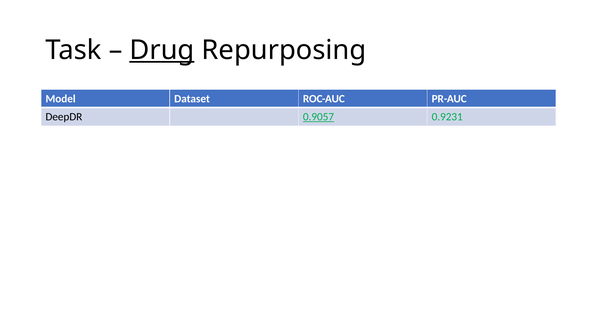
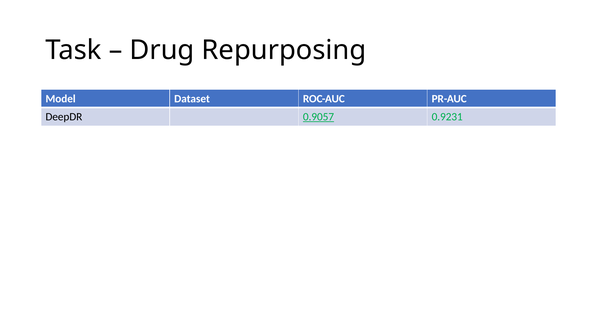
Drug underline: present -> none (162, 50)
